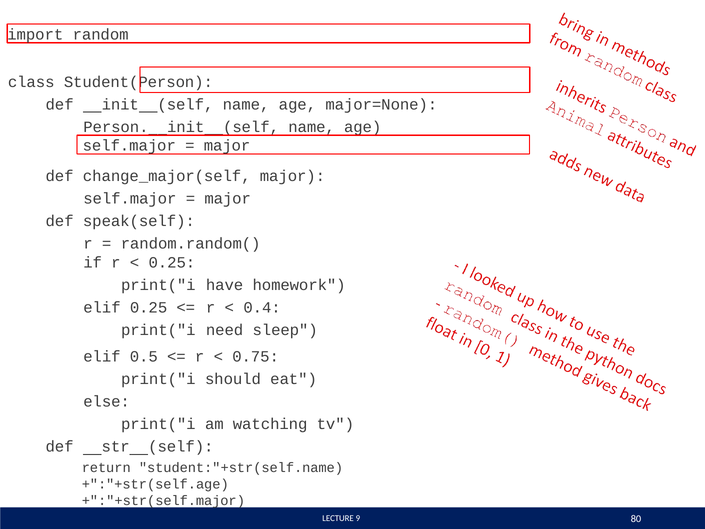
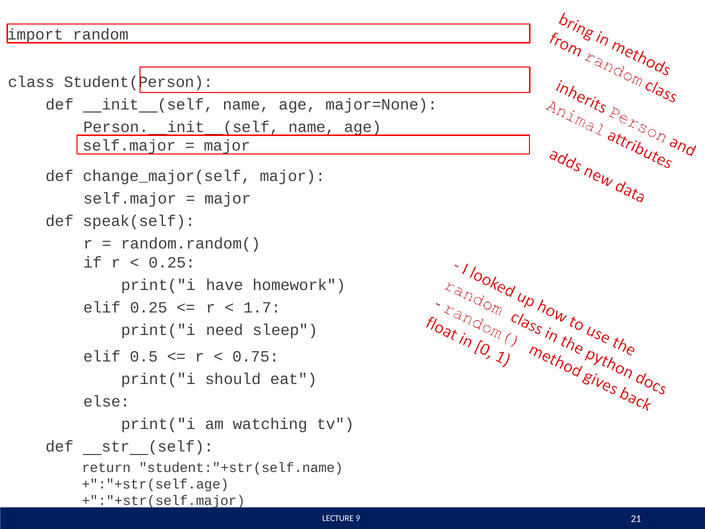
0.4: 0.4 -> 1.7 (262, 308)
80: 80 -> 21 (636, 519)
